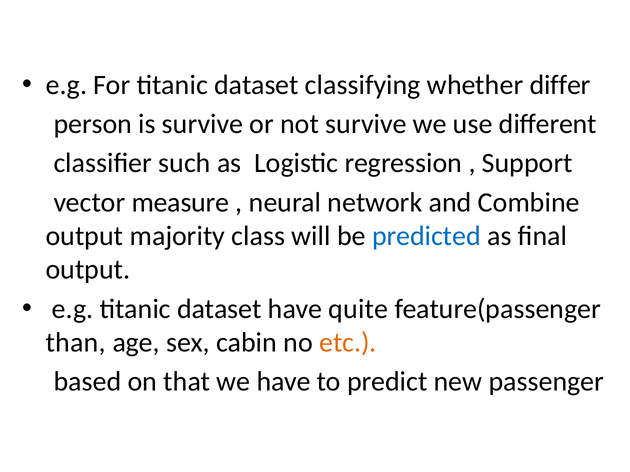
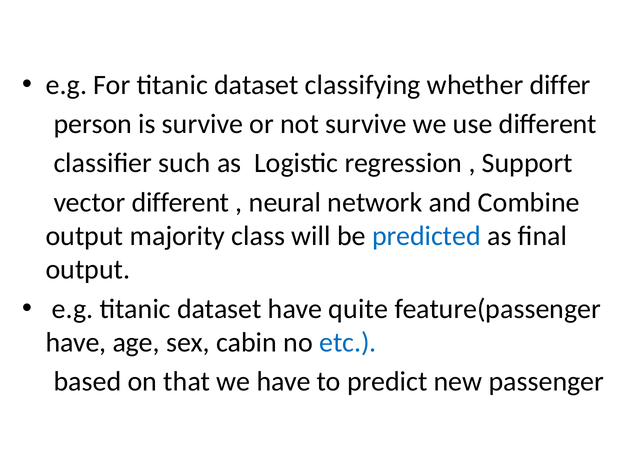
vector measure: measure -> different (180, 203)
than: than -> have (76, 343)
etc colour: orange -> blue (348, 343)
